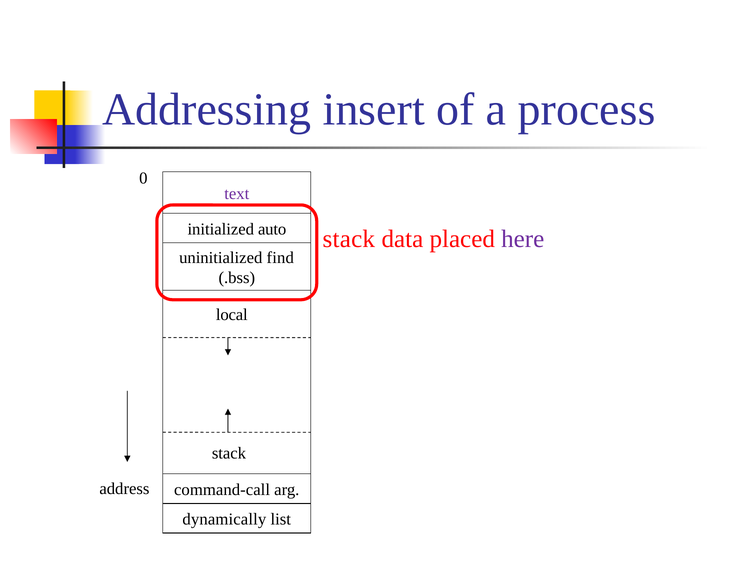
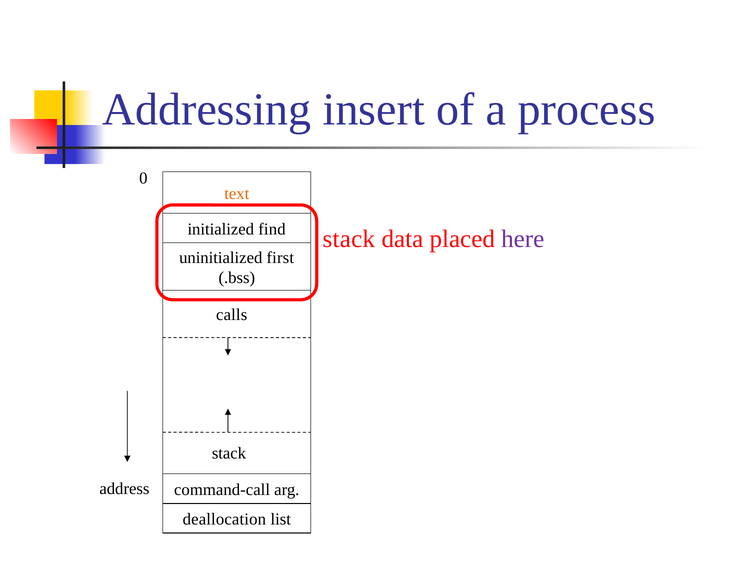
text colour: purple -> orange (237, 194)
auto: auto -> find (272, 229)
find: find -> first (280, 258)
local: local -> calls (232, 315)
dynamically: dynamically -> deallocation (224, 519)
